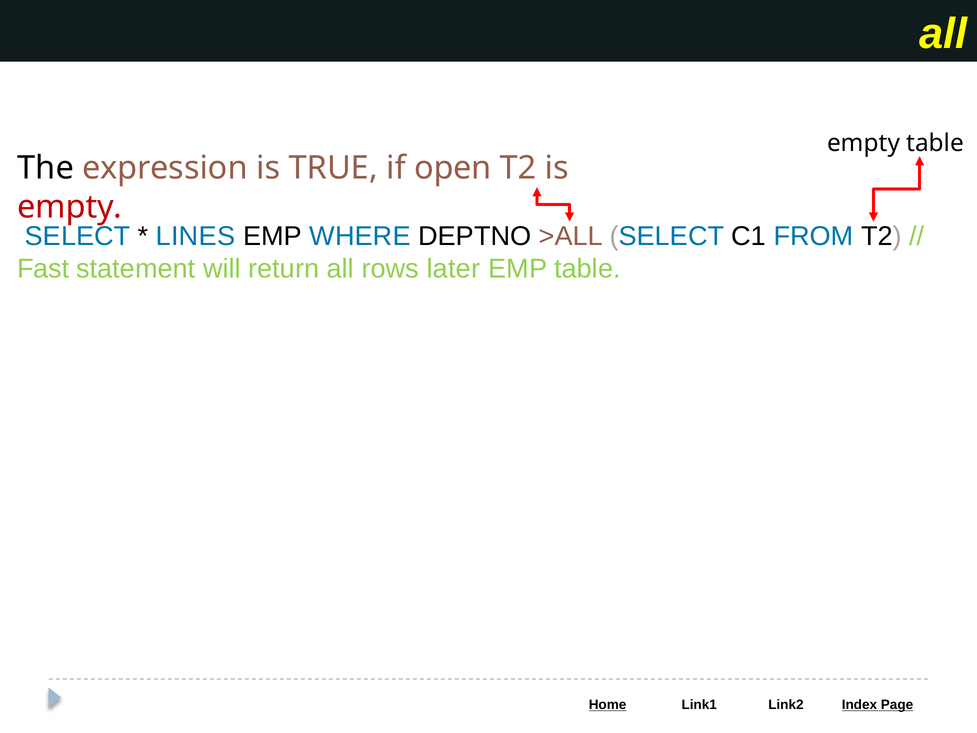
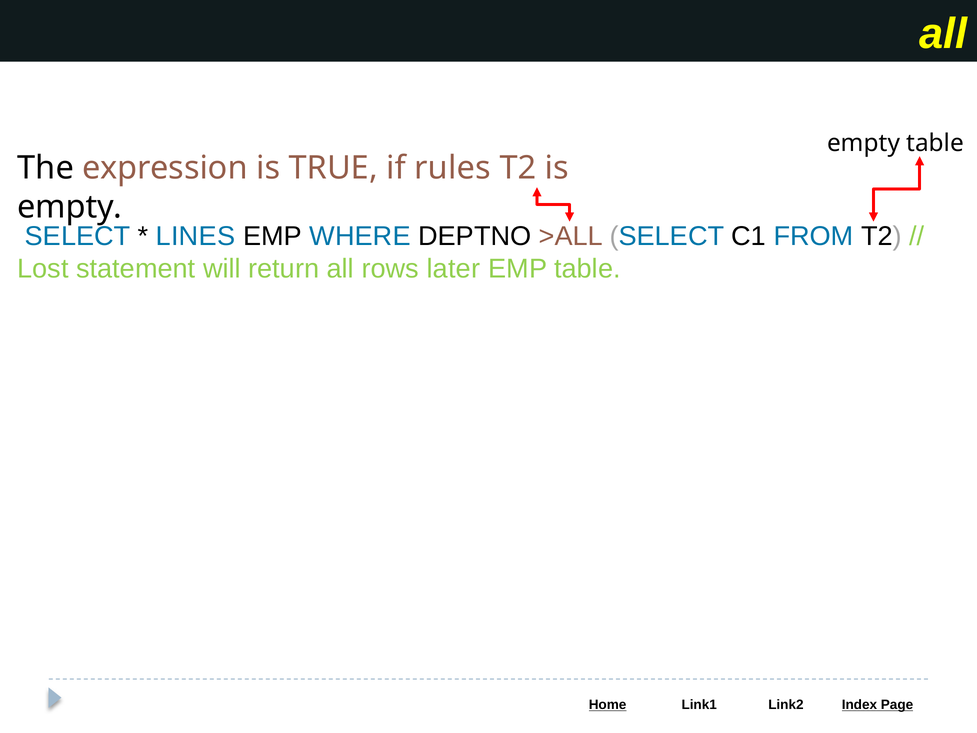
open: open -> rules (453, 168)
empty colour: red -> black (70, 207)
Fast: Fast -> Lost (43, 269)
